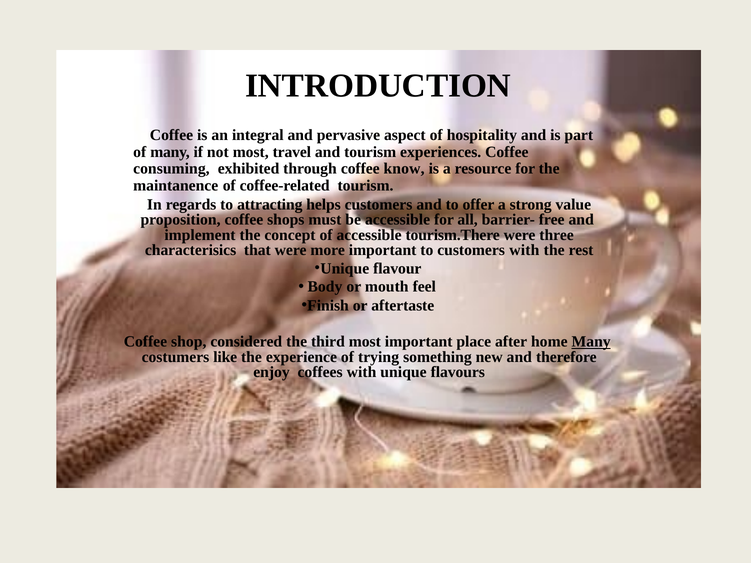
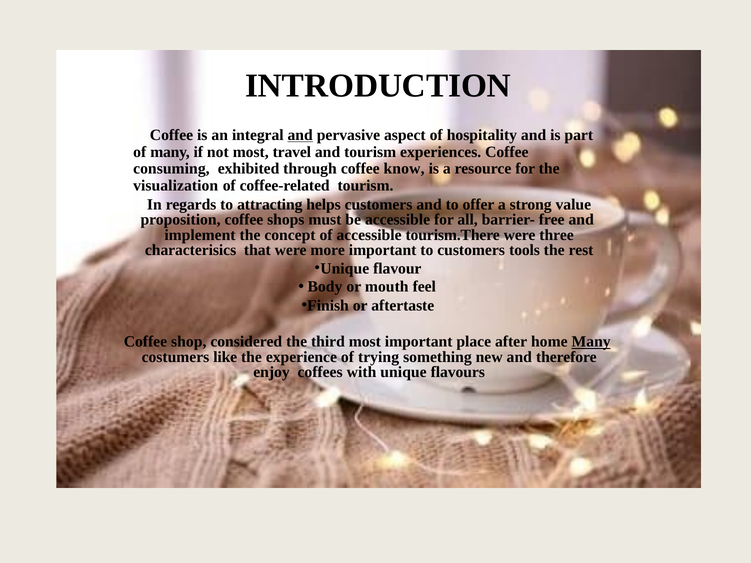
and underline: none -> present (300, 135)
maintanence: maintanence -> visualization (176, 186)
customers with: with -> tools (525, 250)
